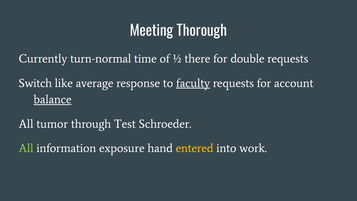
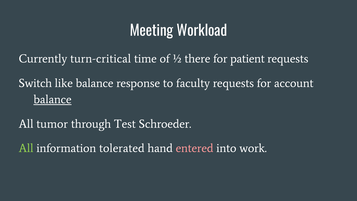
Thorough: Thorough -> Workload (202, 31)
turn-normal: turn-normal -> turn-critical (101, 59)
double: double -> patient (248, 59)
like average: average -> balance (95, 83)
faculty underline: present -> none (193, 83)
exposure: exposure -> tolerated (122, 148)
entered colour: yellow -> pink (195, 148)
